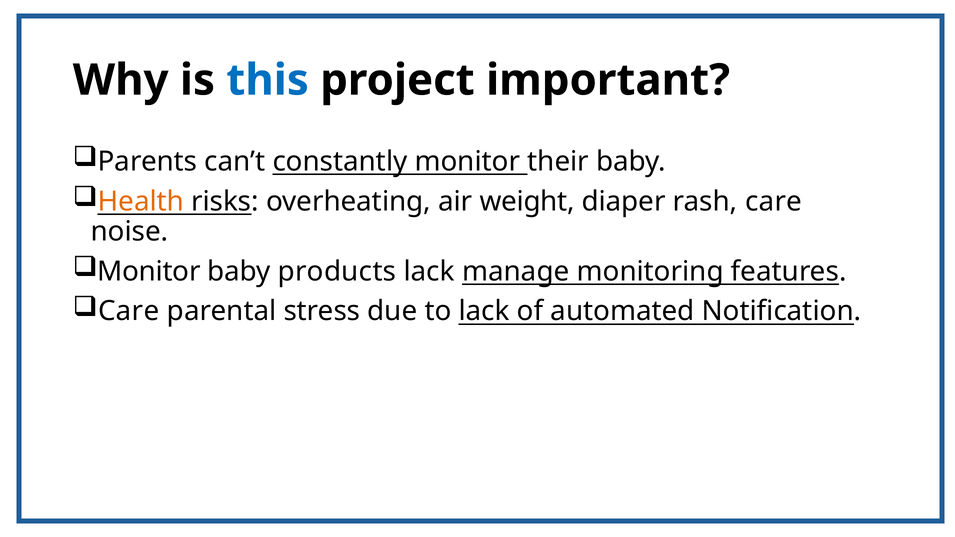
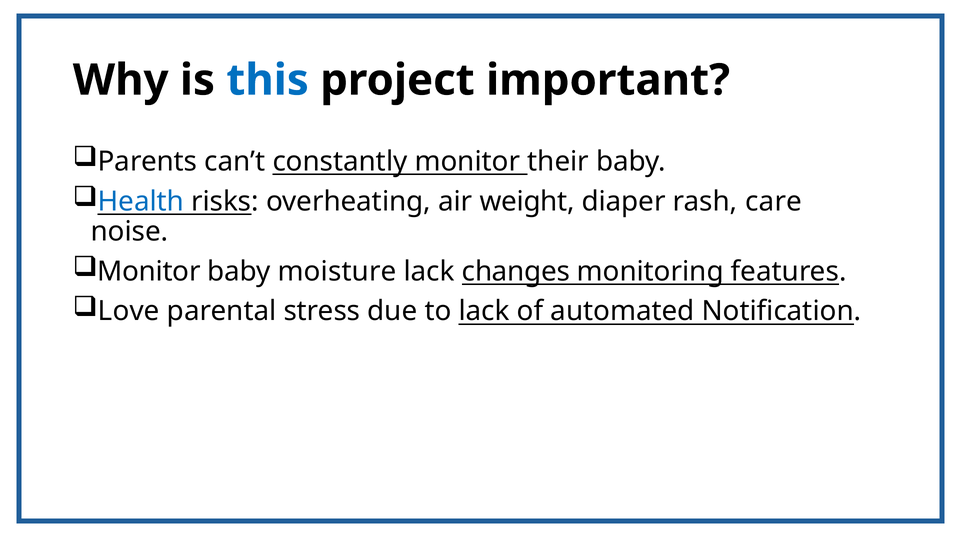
Health colour: orange -> blue (141, 201)
products: products -> moisture (337, 271)
manage: manage -> changes (516, 271)
Care: Care -> Love (129, 311)
